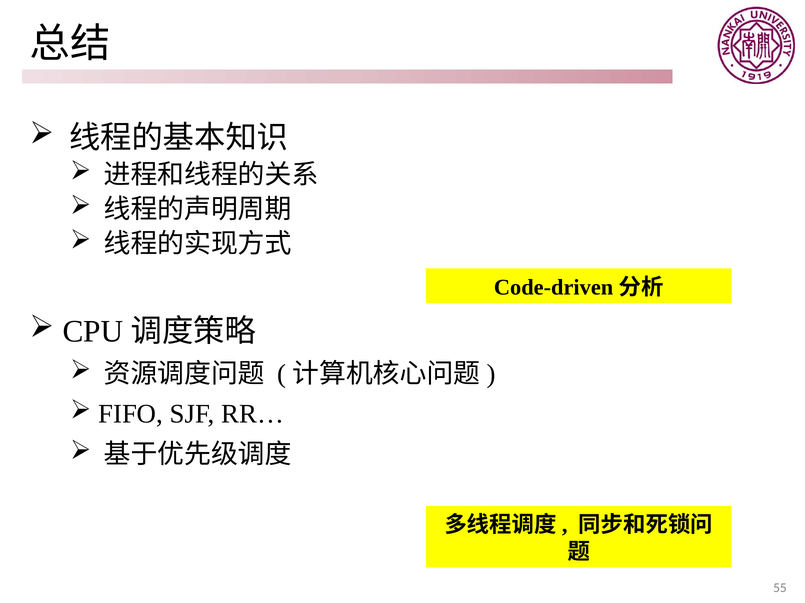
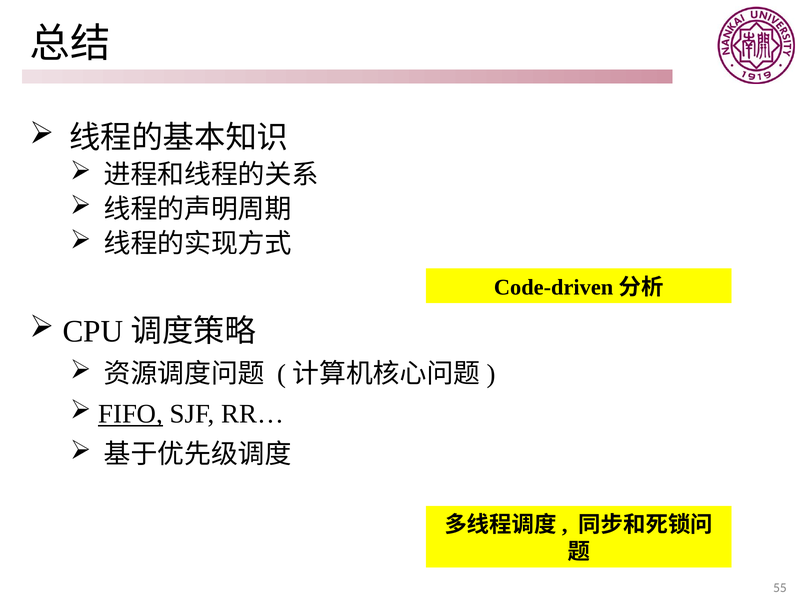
FIFO underline: none -> present (131, 415)
